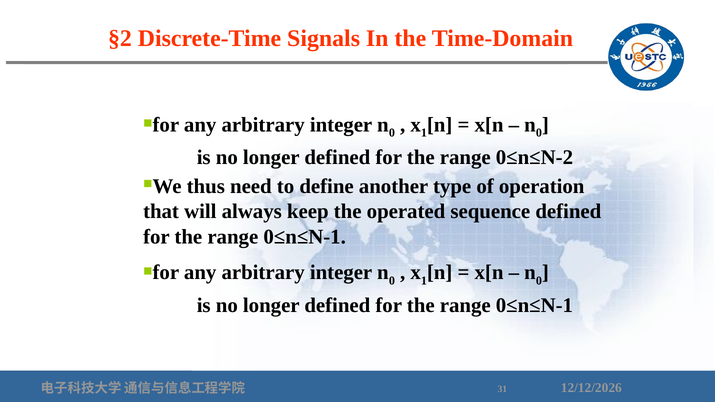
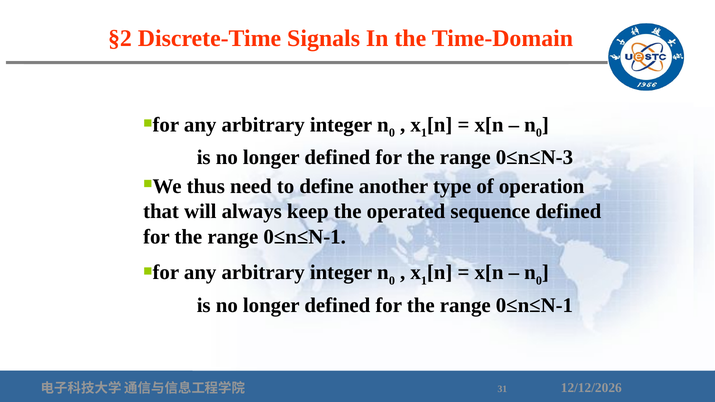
0≤n≤N-2: 0≤n≤N-2 -> 0≤n≤N-3 (534, 157)
